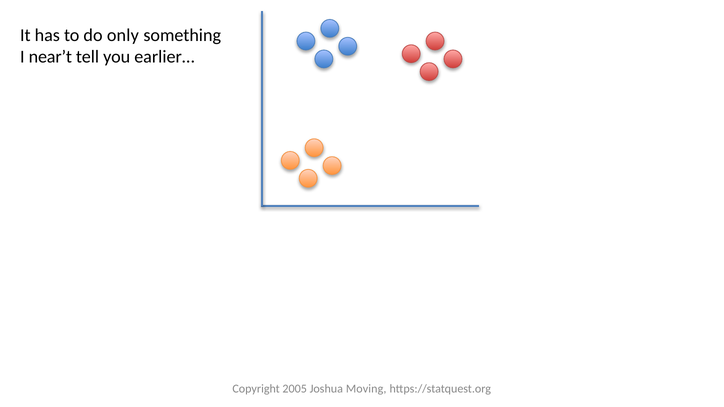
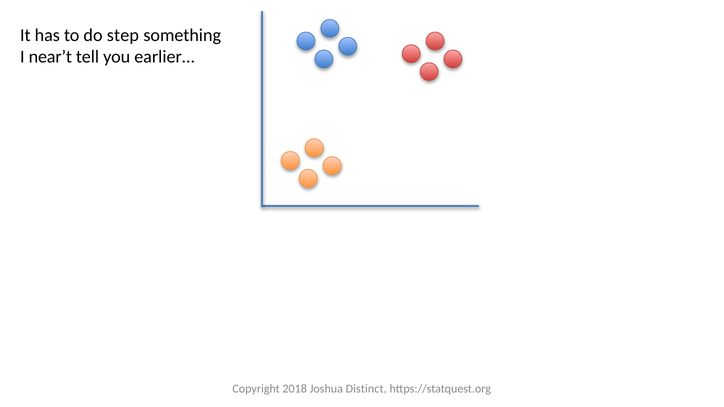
only: only -> step (123, 35)
2005: 2005 -> 2018 (295, 389)
Moving: Moving -> Distinct (366, 389)
